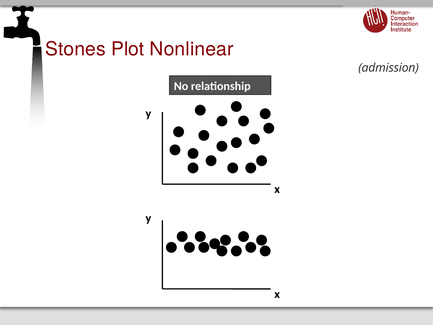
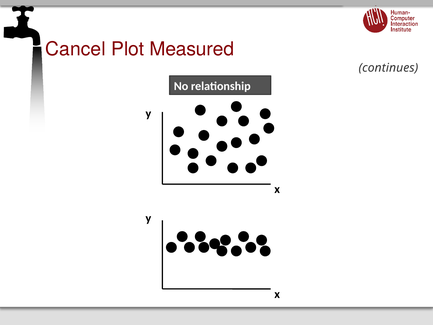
Stones: Stones -> Cancel (75, 49)
Nonlinear: Nonlinear -> Measured (192, 49)
admission: admission -> continues (388, 68)
